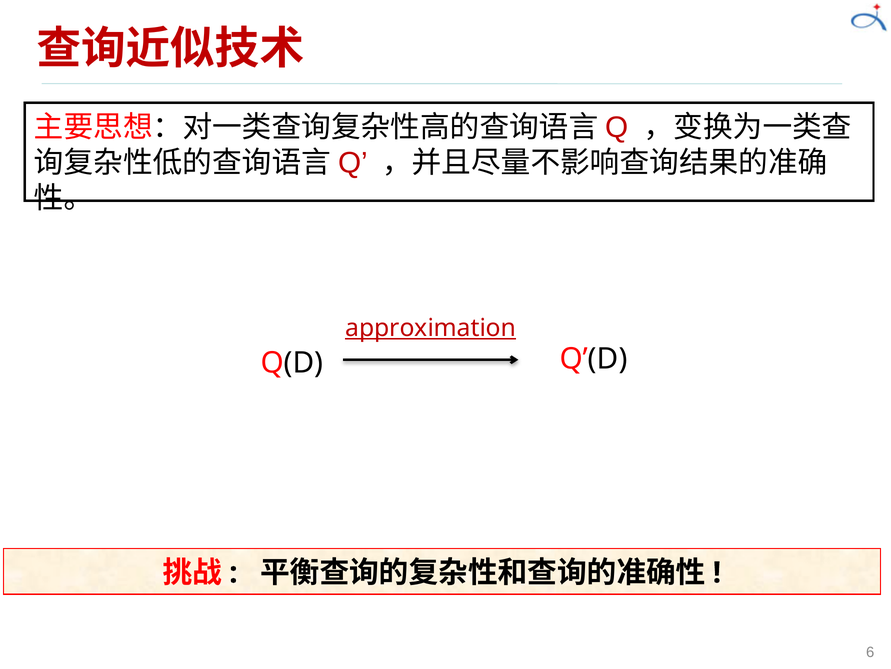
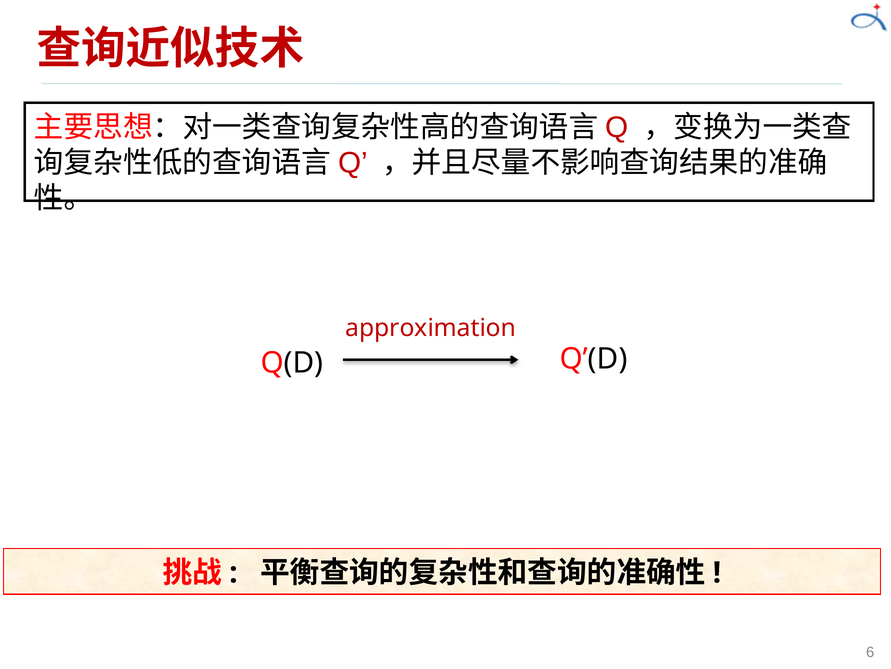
approximation underline: present -> none (431, 328)
